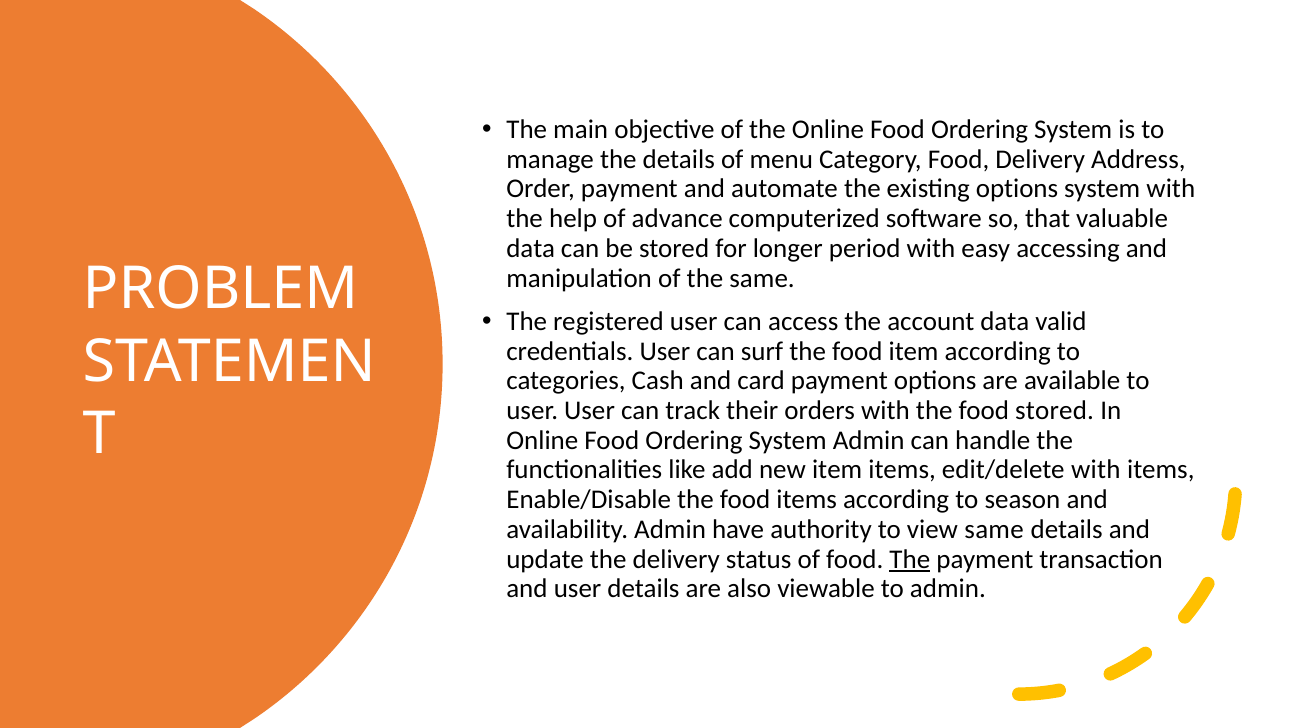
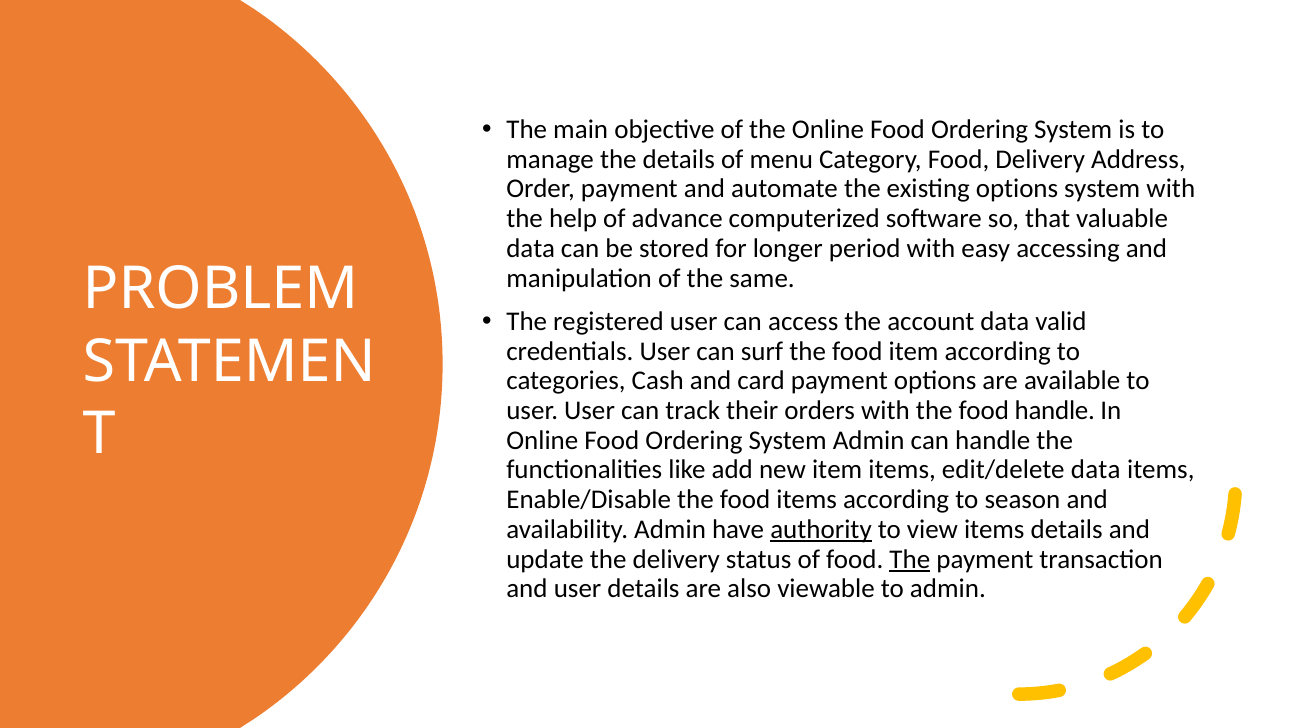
food stored: stored -> handle (1055, 411)
edit/delete with: with -> data (1096, 470)
authority underline: none -> present (821, 530)
view same: same -> items (994, 530)
